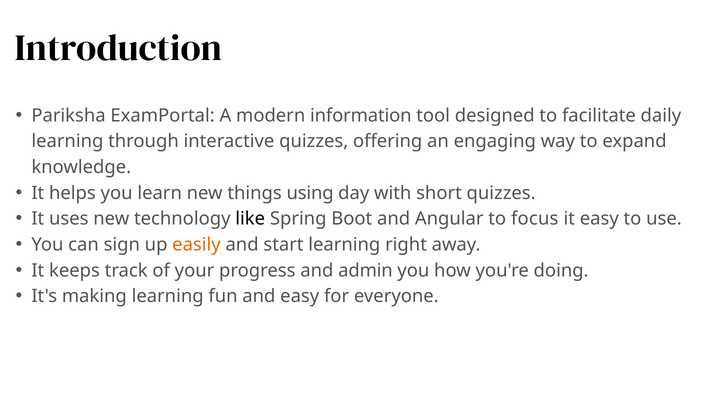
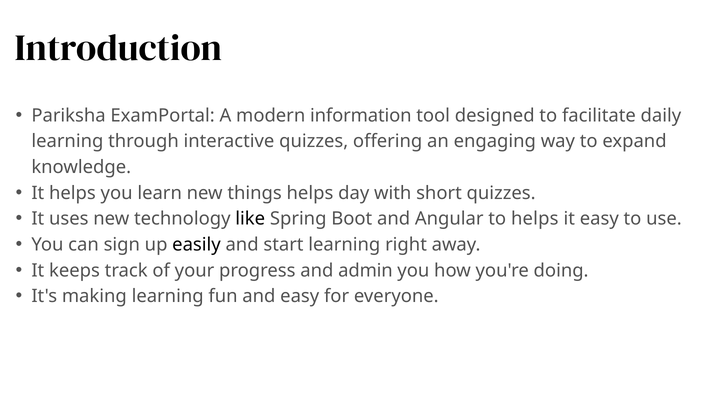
things using: using -> helps (310, 193)
to focus: focus -> helps (535, 219)
easily colour: orange -> black (196, 245)
